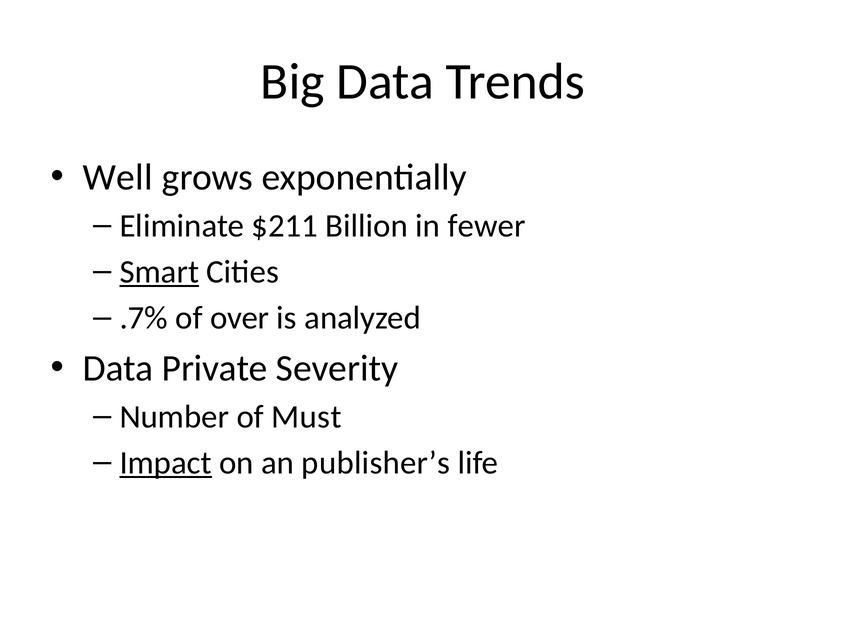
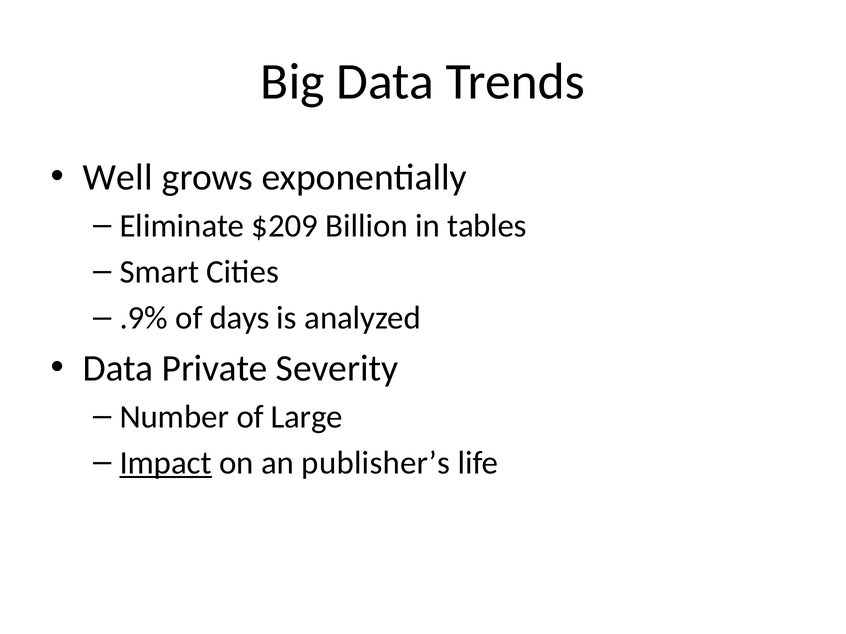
$211: $211 -> $209 (285, 226)
fewer: fewer -> tables (487, 226)
Smart underline: present -> none (159, 272)
.7%: .7% -> .9% (144, 318)
over: over -> days (240, 318)
Must: Must -> Large (307, 417)
